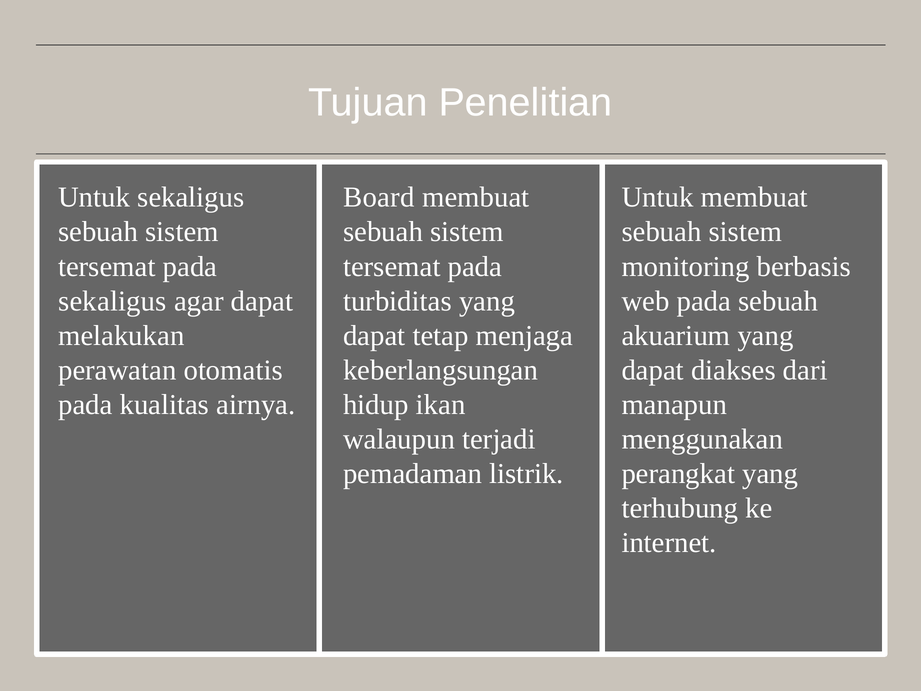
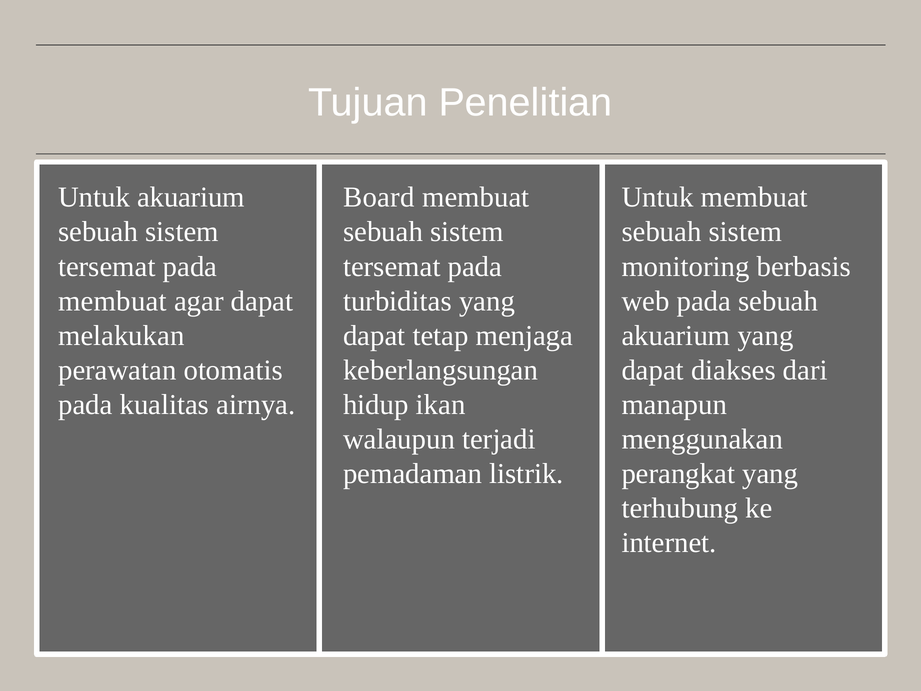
Untuk sekaligus: sekaligus -> akuarium (191, 197)
sekaligus: sekaligus -> membuat (112, 301)
